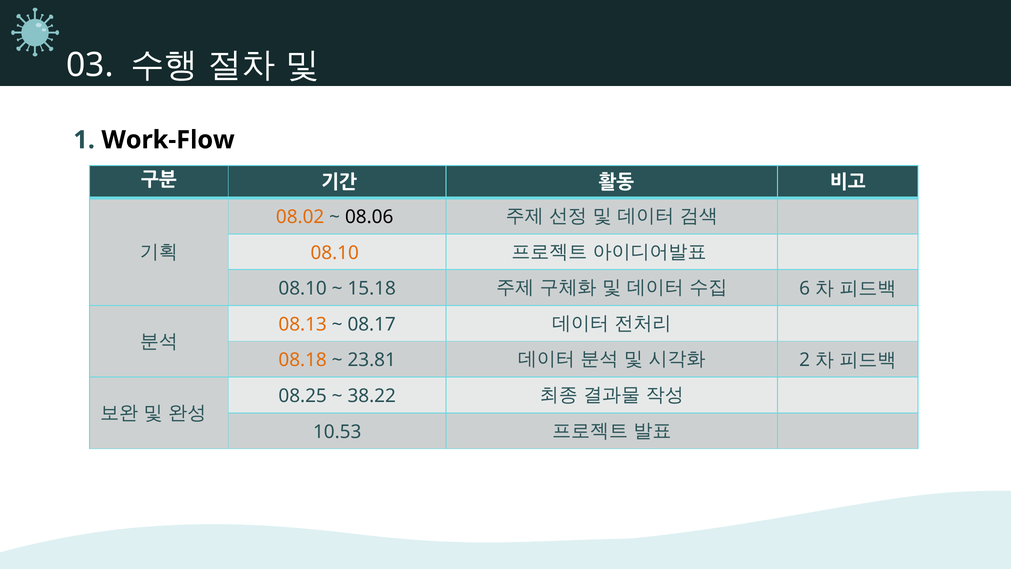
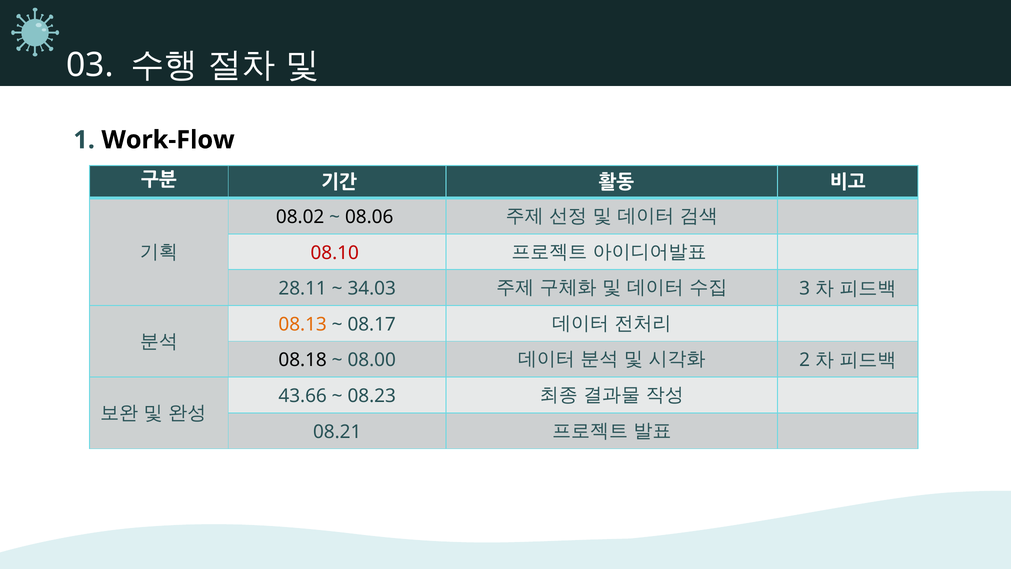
08.02 colour: orange -> black (300, 217)
08.10 colour: orange -> red (335, 253)
08.10: 08.10 -> 28.11 (303, 288)
15.18: 15.18 -> 34.03 (372, 288)
6: 6 -> 3 (805, 288)
08.18 colour: orange -> black (303, 360)
23.81: 23.81 -> 08.00 (372, 360)
08.25: 08.25 -> 43.66 (303, 396)
38.22: 38.22 -> 08.23 (372, 396)
10.53: 10.53 -> 08.21 (337, 432)
